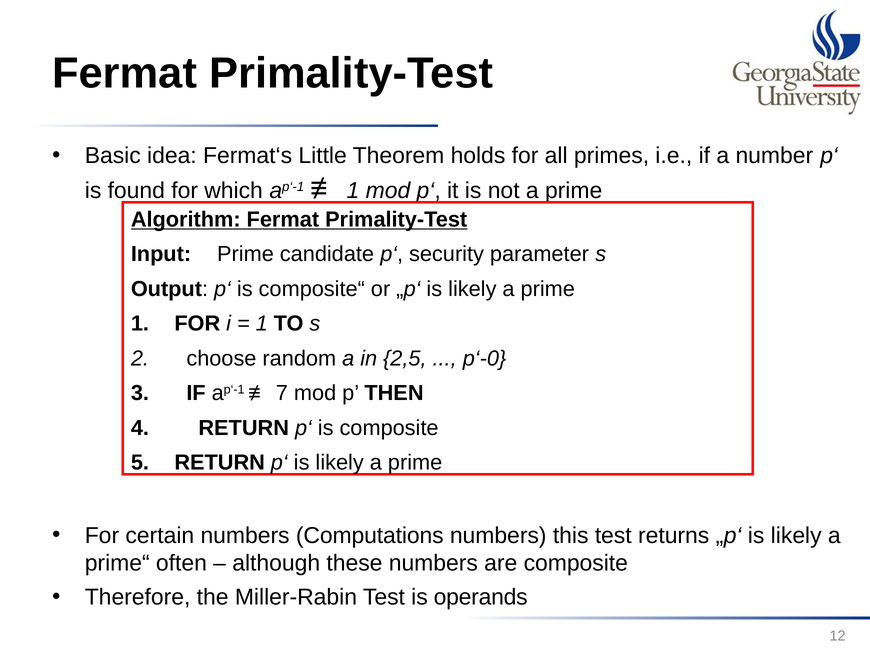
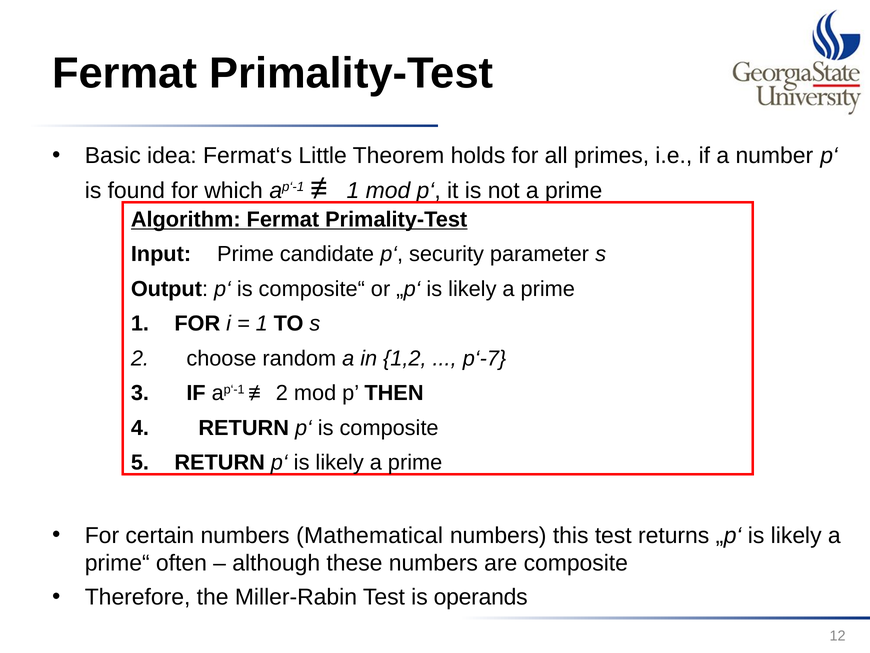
2,5: 2,5 -> 1,2 (405, 358)
p‘-0: p‘-0 -> p‘-7 (484, 358)
7: 7 -> 2 (282, 393)
Computations: Computations -> Mathematical (370, 535)
